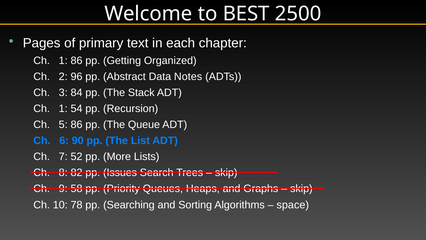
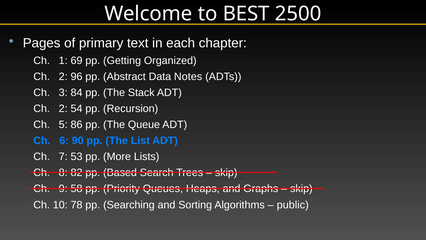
1 86: 86 -> 69 (77, 61)
1: 1 -> 2 (63, 109)
52: 52 -> 53 (77, 157)
Issues: Issues -> Based (120, 173)
space: space -> public (293, 205)
